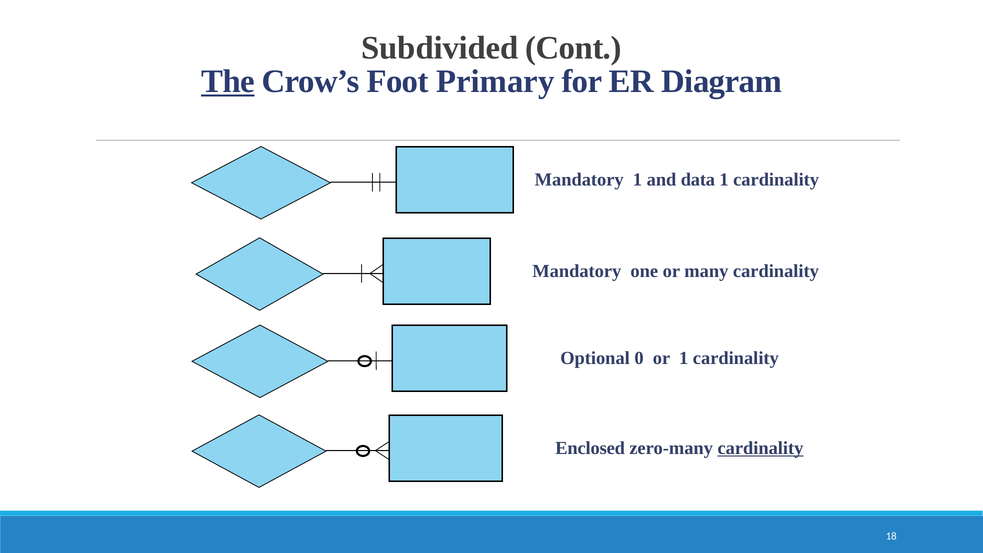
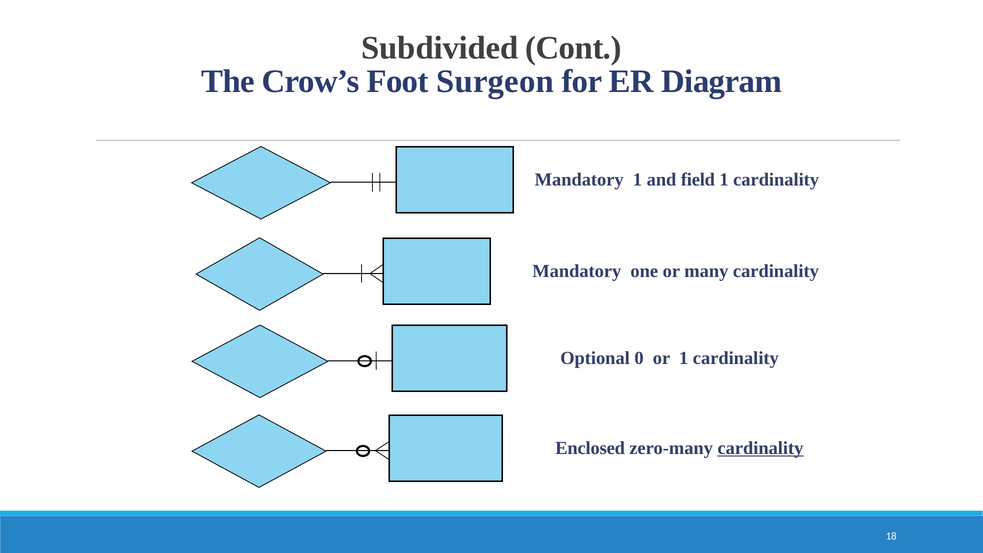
The underline: present -> none (228, 82)
Primary: Primary -> Surgeon (495, 82)
data: data -> field (698, 180)
